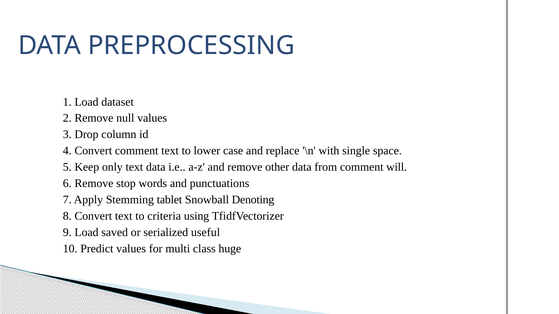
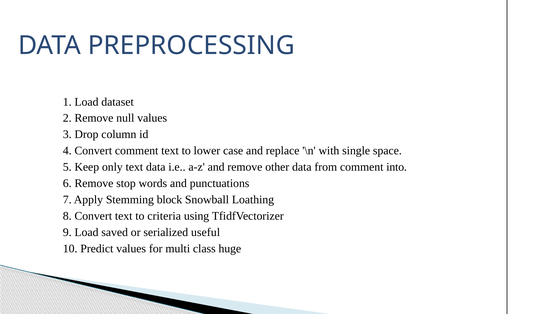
will: will -> into (397, 167)
tablet: tablet -> block (169, 200)
Denoting: Denoting -> Loathing (253, 200)
